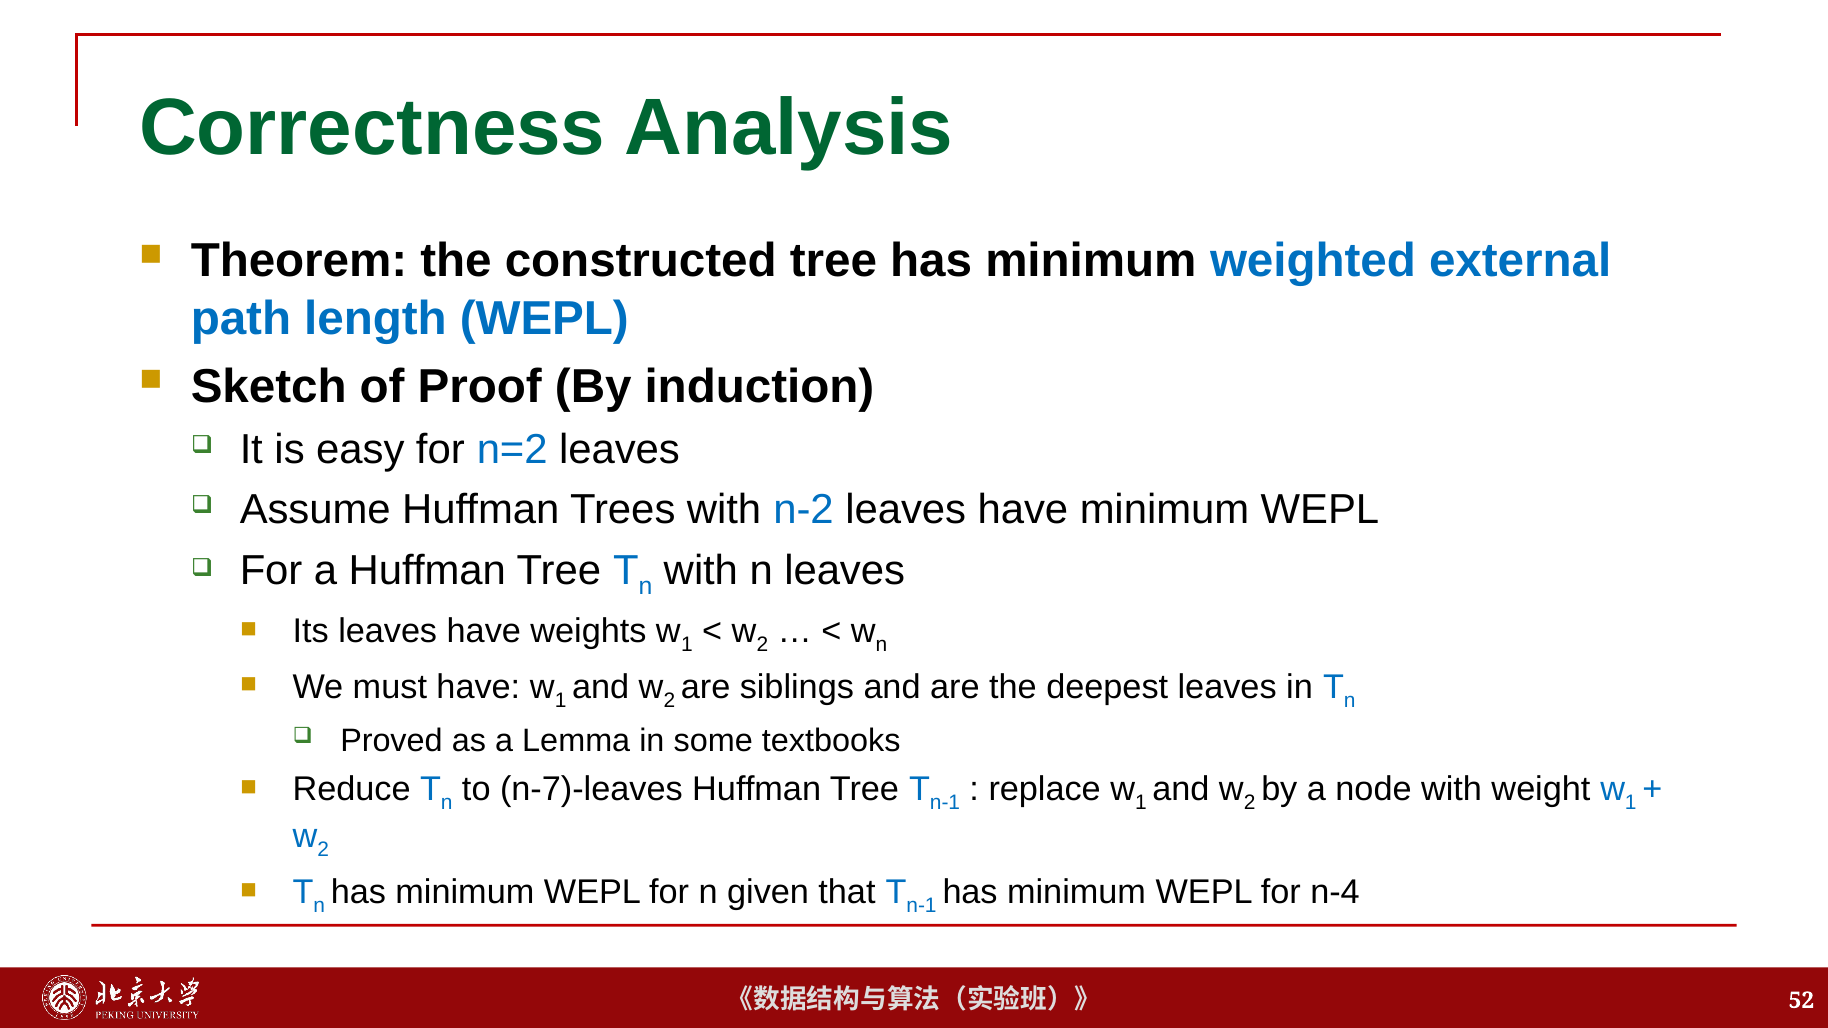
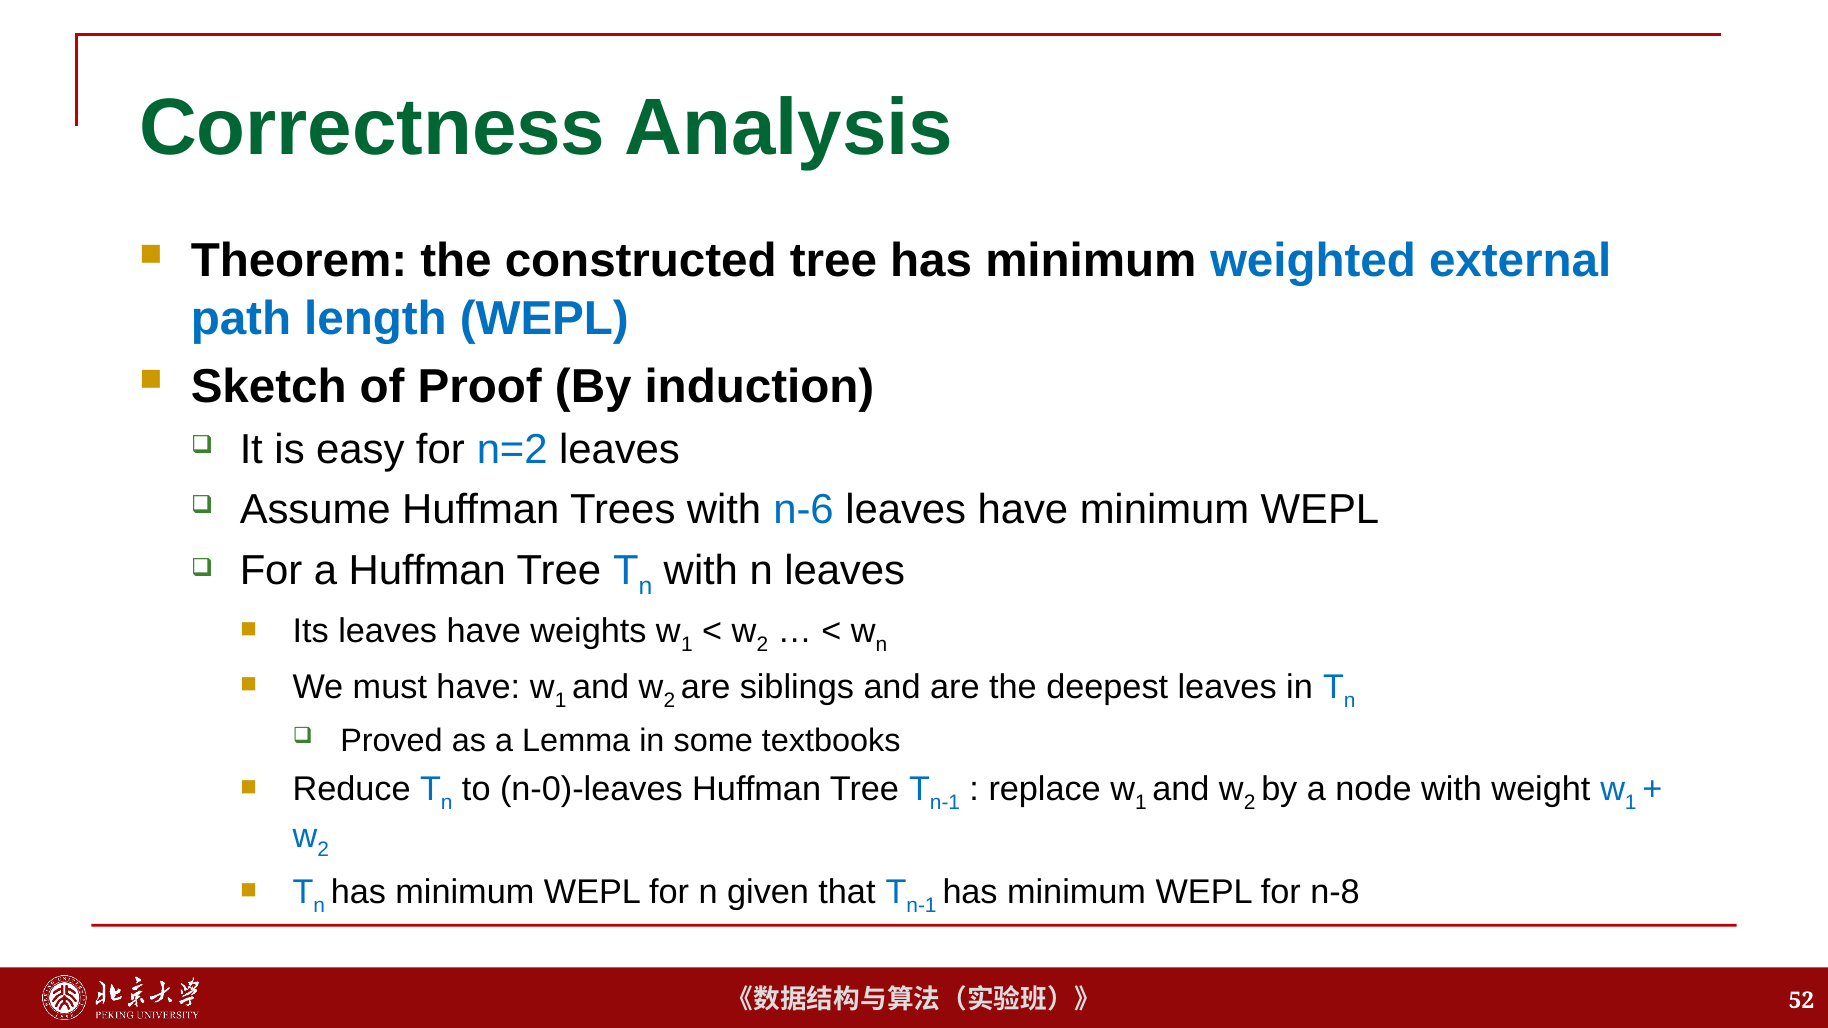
n-2: n-2 -> n-6 (804, 510)
n-7)-leaves: n-7)-leaves -> n-0)-leaves (591, 789)
n-4: n-4 -> n-8 (1335, 893)
